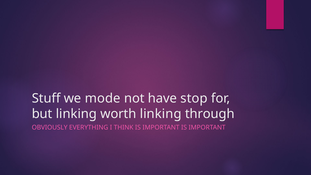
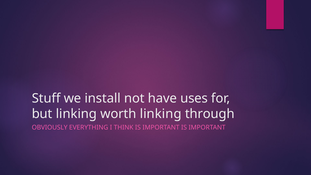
mode: mode -> install (103, 98)
stop: stop -> uses (194, 98)
